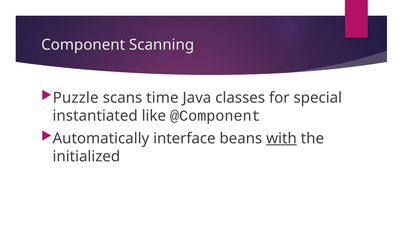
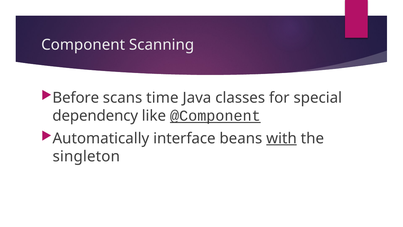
Puzzle: Puzzle -> Before (76, 98)
instantiated: instantiated -> dependency (95, 116)
@Component underline: none -> present (215, 116)
initialized: initialized -> singleton (86, 156)
